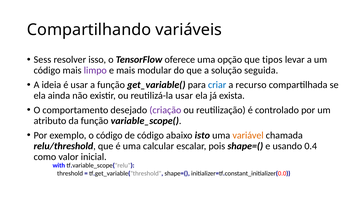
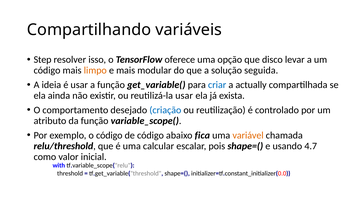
Sess: Sess -> Step (43, 60)
tipos: tipos -> disco (272, 60)
limpo colour: purple -> orange (95, 70)
recurso: recurso -> actually (251, 85)
criação colour: purple -> blue (165, 110)
isto: isto -> fica (202, 135)
0.4: 0.4 -> 4.7 (311, 146)
